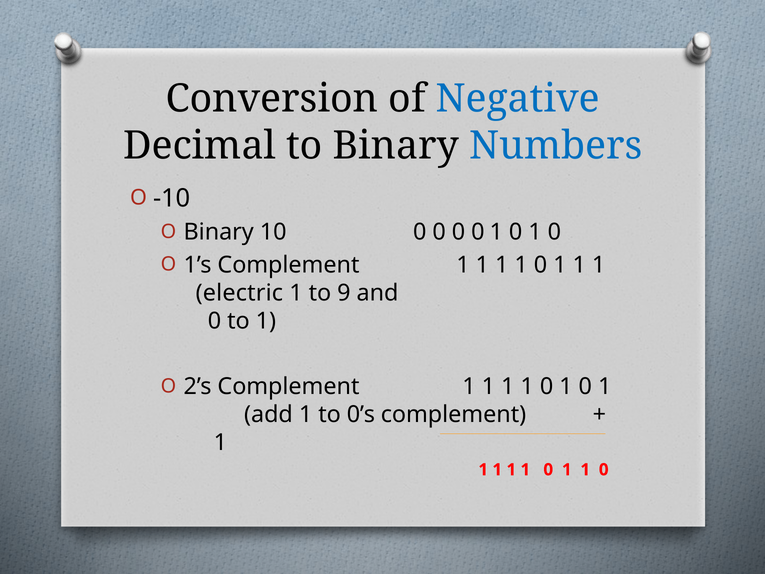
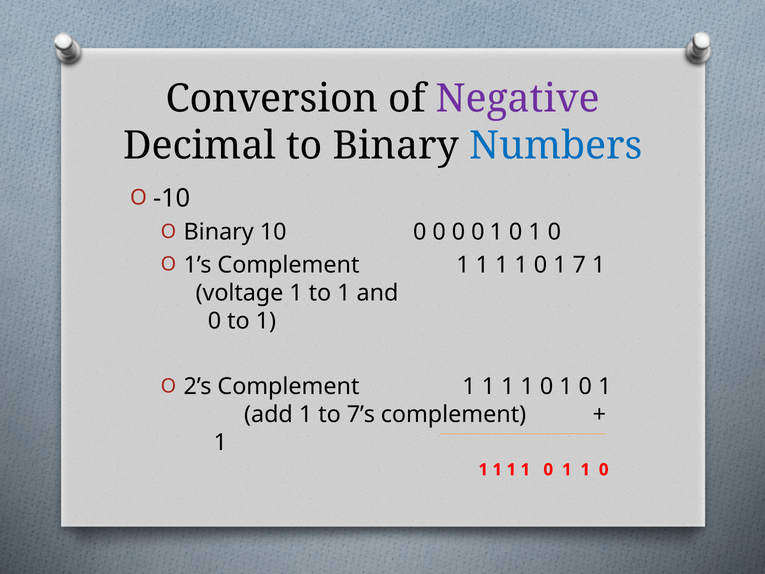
Negative colour: blue -> purple (518, 99)
1: 1 -> 7 (579, 265)
electric: electric -> voltage (240, 293)
1 to 9: 9 -> 1 (344, 293)
0’s: 0’s -> 7’s (361, 414)
